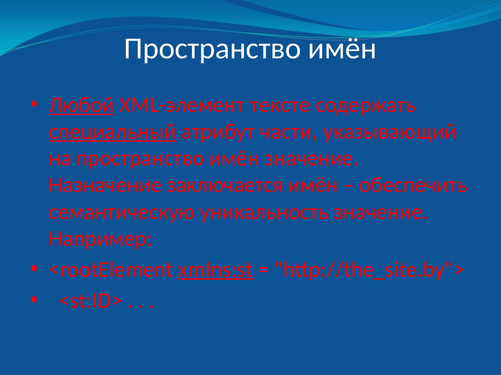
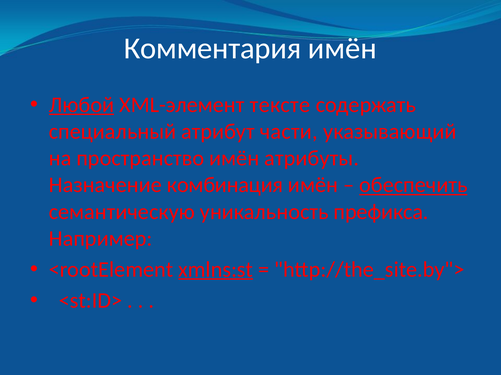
Пространство: Пространство -> Комментария (213, 48)
специальный underline: present -> none (113, 132)
имён значение: значение -> атрибуты (312, 159)
заключается: заключается -> комбинация (225, 185)
обеспечить underline: none -> present (413, 185)
уникальность значение: значение -> префикса (381, 212)
